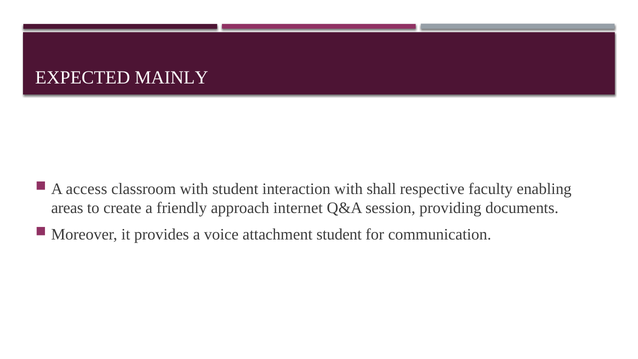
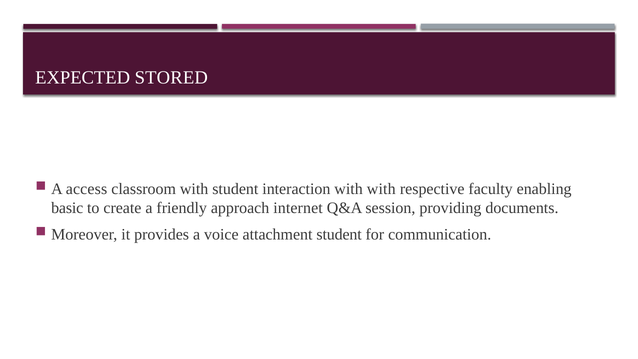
MAINLY: MAINLY -> STORED (171, 78)
with shall: shall -> with (381, 189)
areas: areas -> basic (67, 208)
